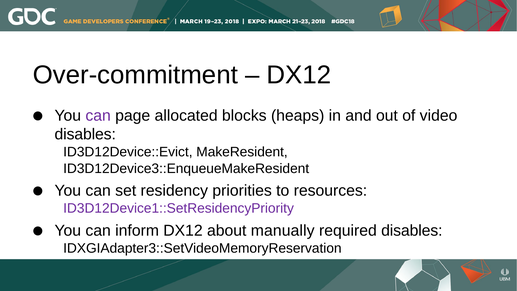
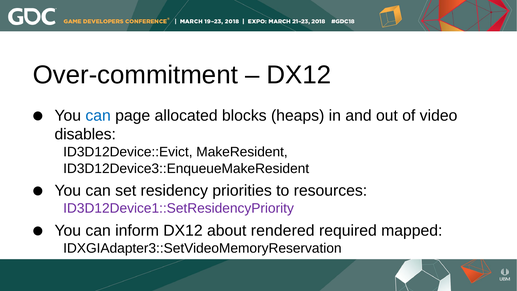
can colour: purple -> blue (98, 115)
manually: manually -> rendered (283, 230)
required disables: disables -> mapped (412, 230)
